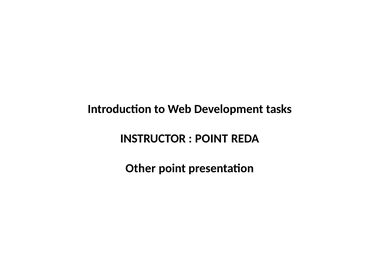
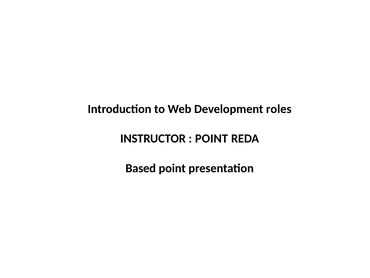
tasks: tasks -> roles (279, 109)
Other: Other -> Based (141, 168)
